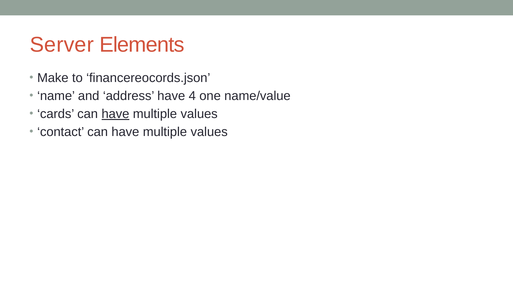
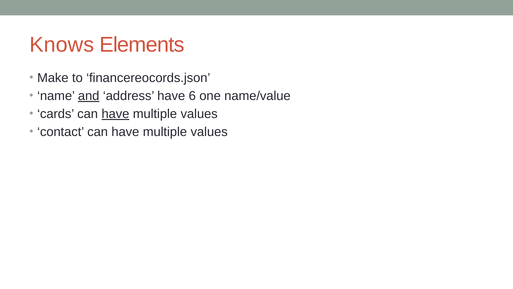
Server: Server -> Knows (62, 45)
and underline: none -> present (89, 96)
4: 4 -> 6 (192, 96)
